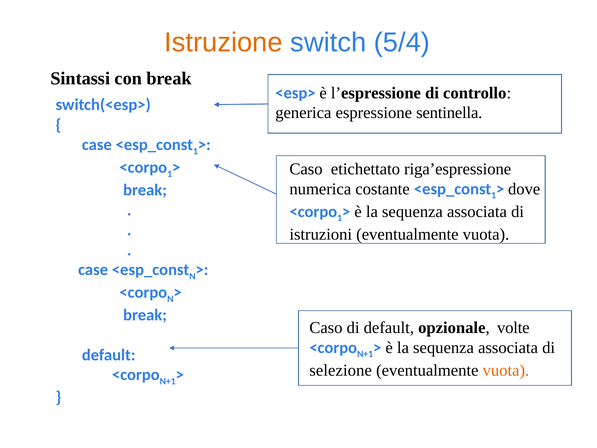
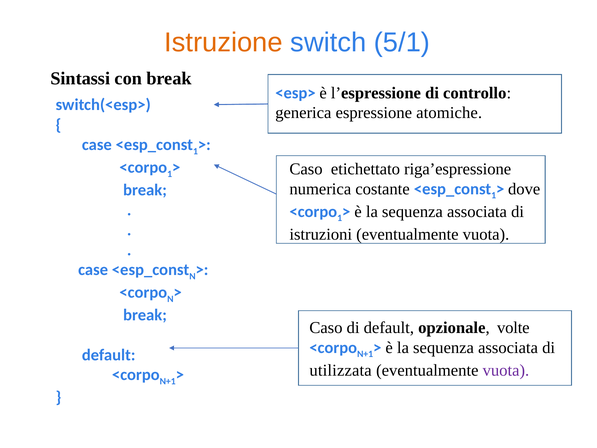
5/4: 5/4 -> 5/1 (402, 42)
sentinella: sentinella -> atomiche (449, 113)
selezione: selezione -> utilizzata (341, 370)
vuota colour: orange -> purple (506, 370)
